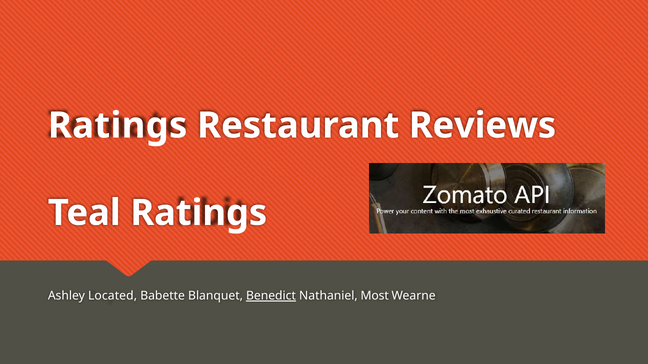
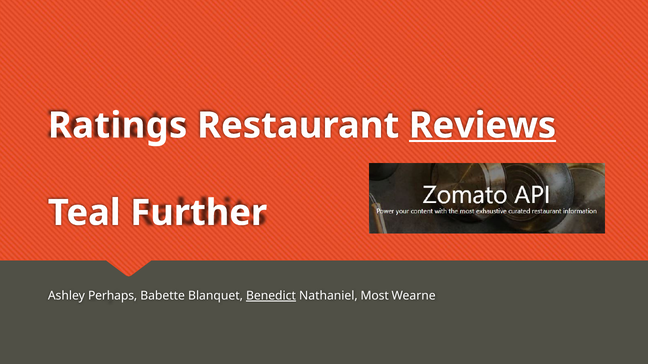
Reviews underline: none -> present (482, 126)
Teal Ratings: Ratings -> Further (199, 213)
Located: Located -> Perhaps (113, 296)
